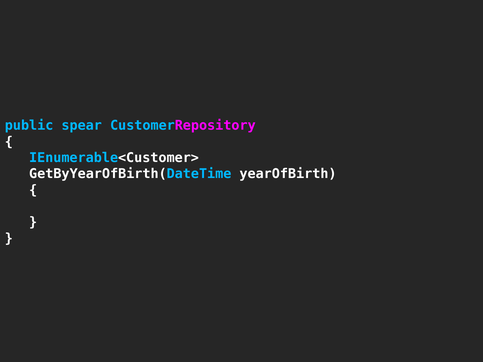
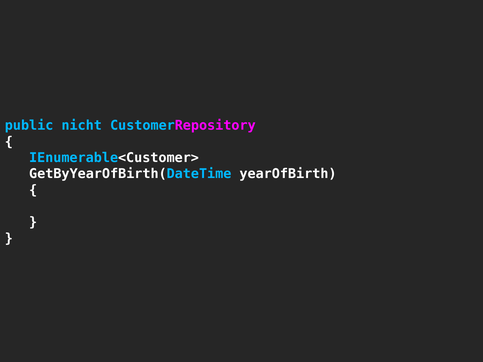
spear: spear -> nicht (82, 126)
